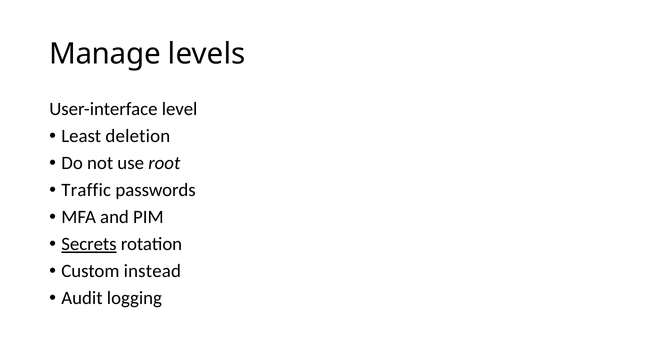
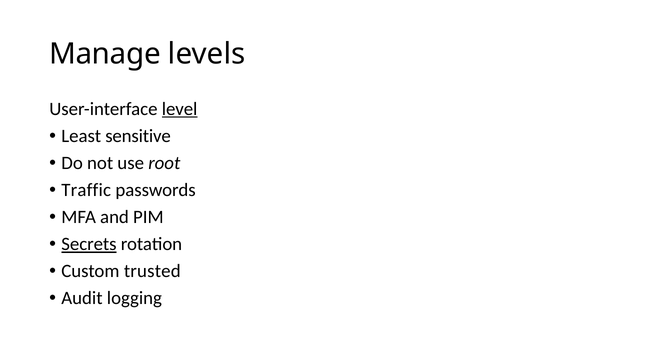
level underline: none -> present (180, 109)
deletion: deletion -> sensitive (138, 136)
instead: instead -> trusted (152, 271)
